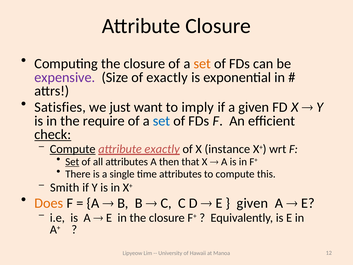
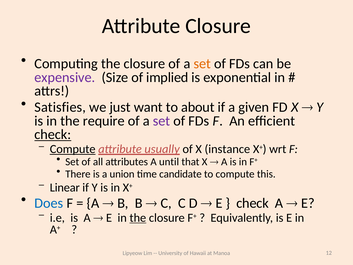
of exactly: exactly -> implied (167, 77)
imply: imply -> about (198, 107)
set colour: blue -> purple (161, 121)
attribute exactly: exactly -> usually (162, 149)
Set underline: present -> none (72, 162)
then: then -> until (169, 162)
single: single -> union (122, 174)
time attributes: attributes -> candidate (180, 174)
Smith: Smith -> Linear (65, 187)
Does colour: orange -> blue (49, 203)
given: given -> check (253, 203)
the underline: none -> present (138, 218)
